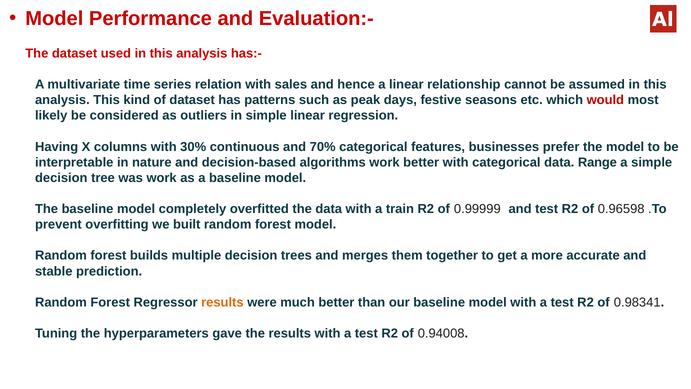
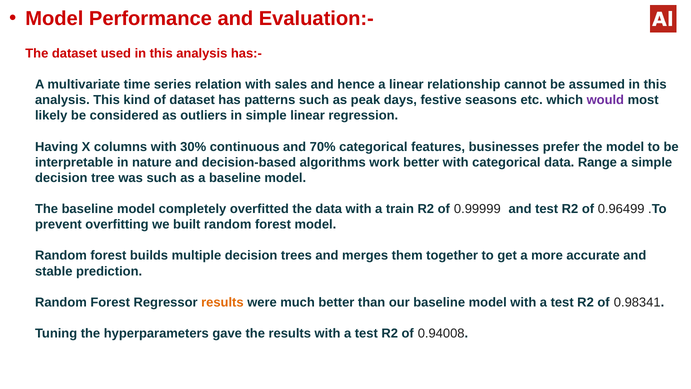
would colour: red -> purple (605, 100)
was work: work -> such (162, 178)
0.96598: 0.96598 -> 0.96499 (621, 209)
